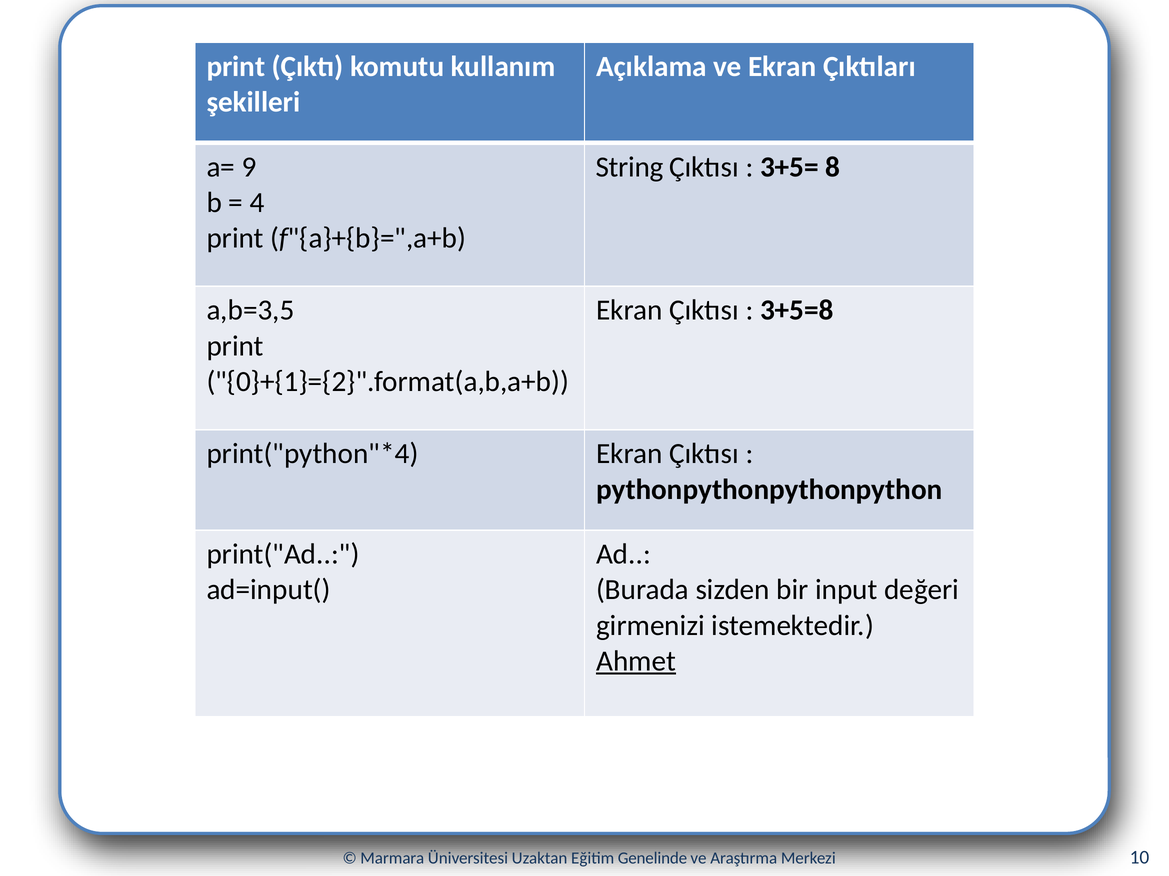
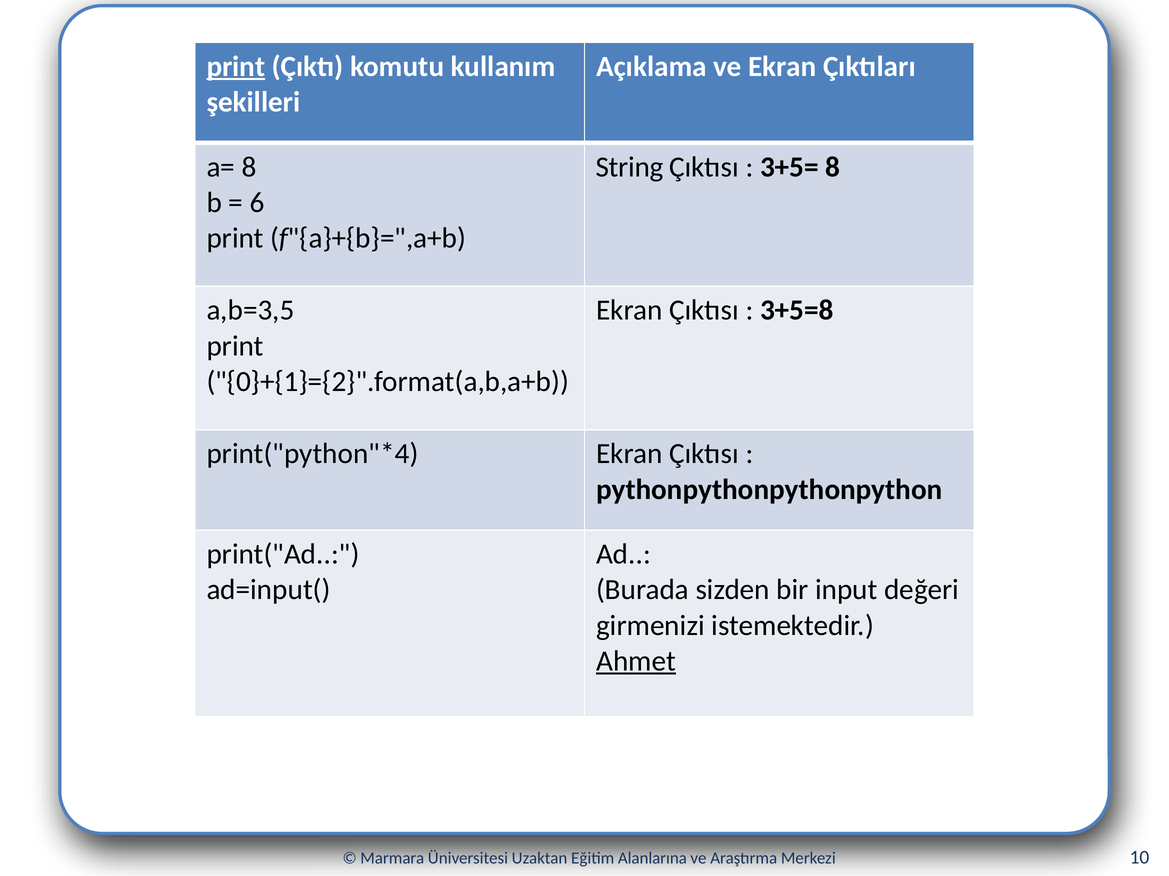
print underline: none -> present (236, 67)
a= 9: 9 -> 8 (249, 167)
4: 4 -> 6 (257, 203)
Genelinde: Genelinde -> Alanlarına (652, 859)
